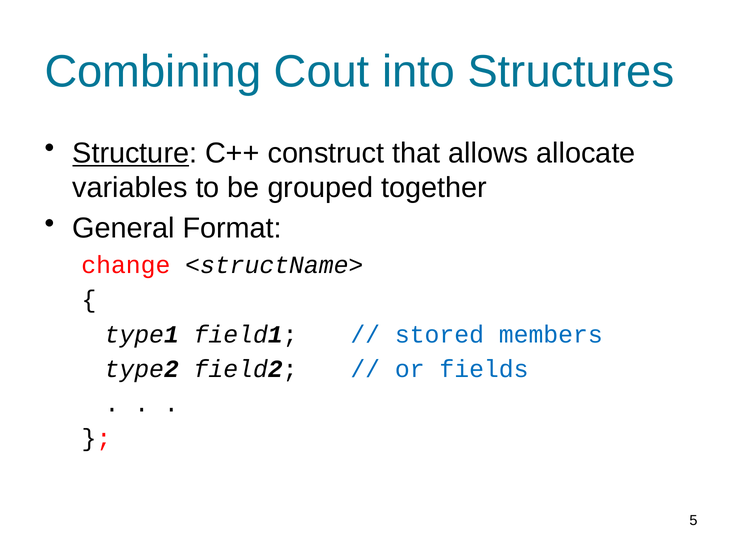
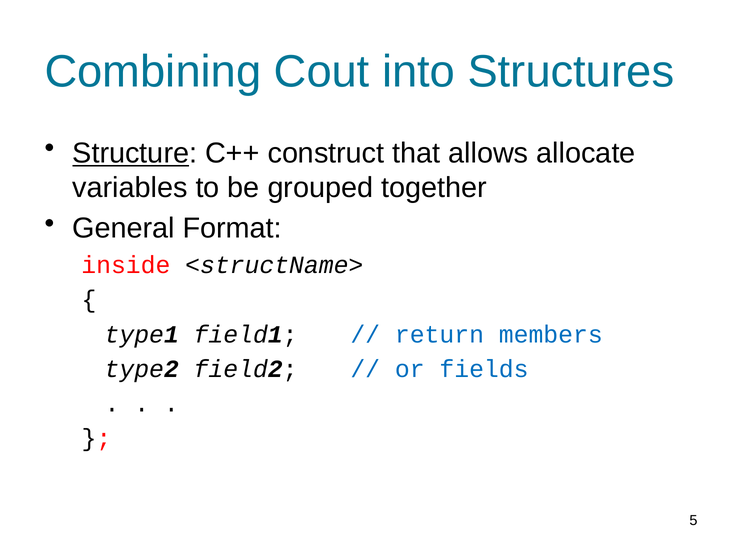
change: change -> inside (126, 265)
stored: stored -> return (439, 334)
